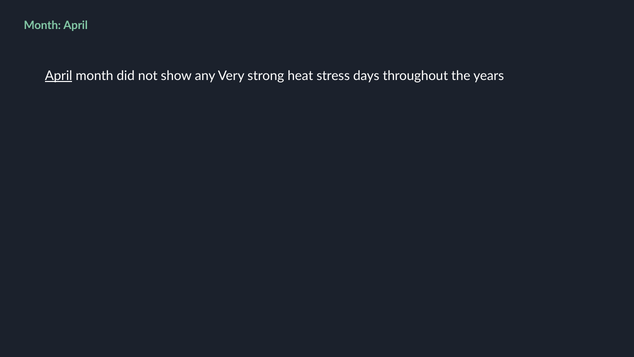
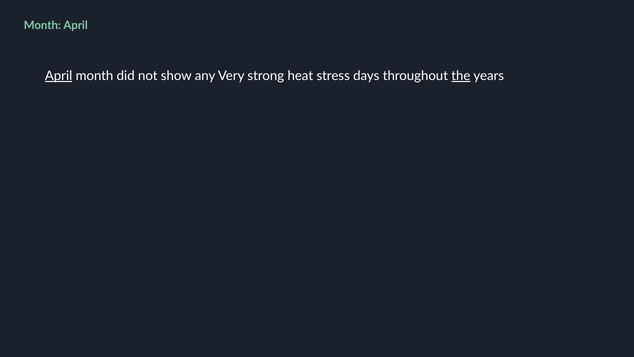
the underline: none -> present (461, 76)
